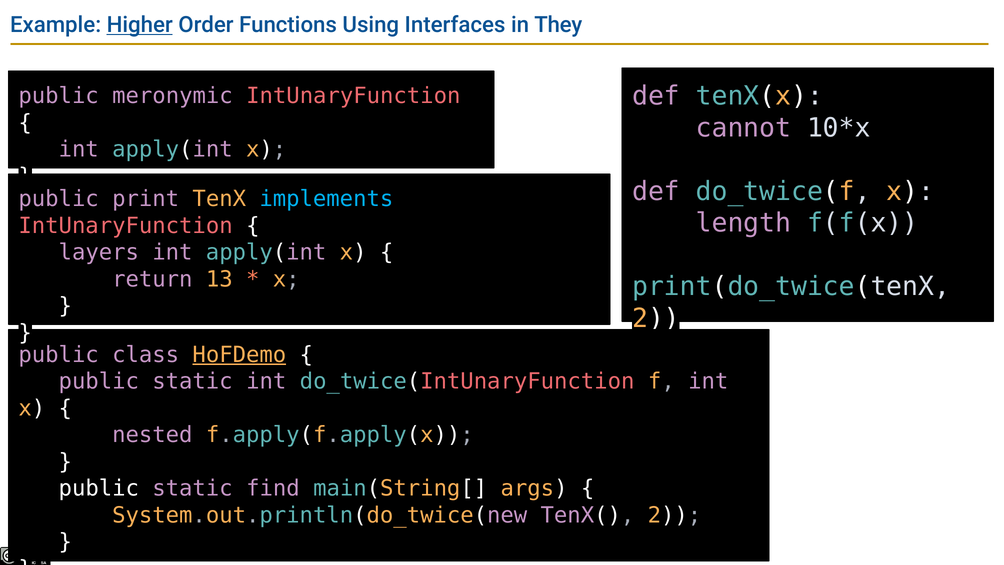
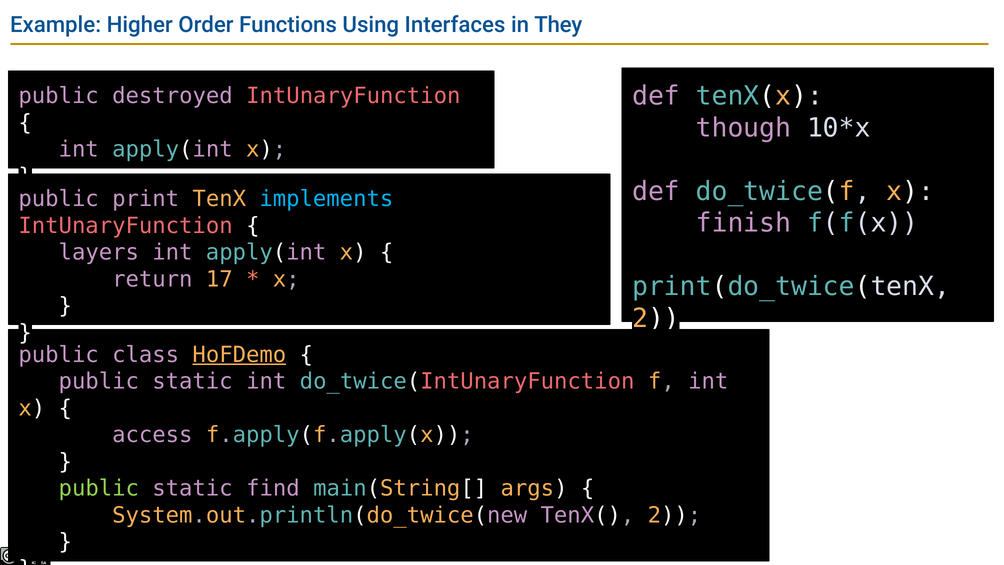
Higher underline: present -> none (140, 25)
meronymic: meronymic -> destroyed (172, 96)
cannot: cannot -> though (743, 128)
length: length -> finish (743, 223)
13: 13 -> 17 (219, 279)
nested: nested -> access (152, 435)
public colour: white -> light green (99, 488)
